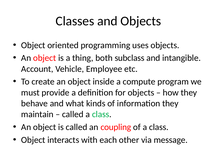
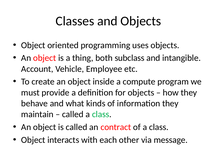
coupling: coupling -> contract (116, 127)
